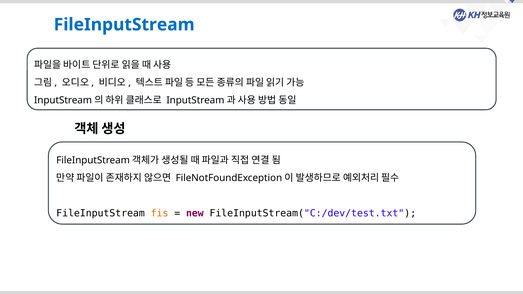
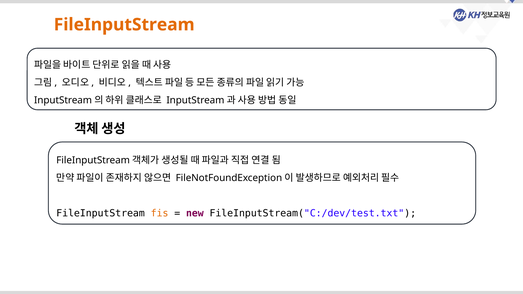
FileInputStream colour: blue -> orange (124, 25)
